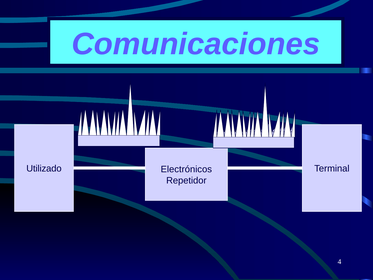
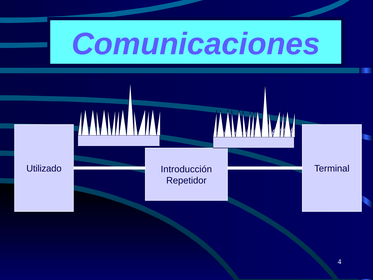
Electrónicos: Electrónicos -> Introducción (186, 169)
